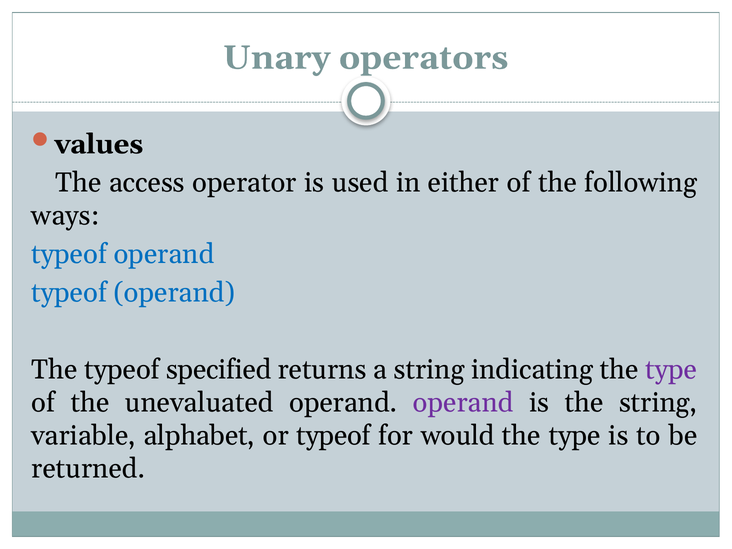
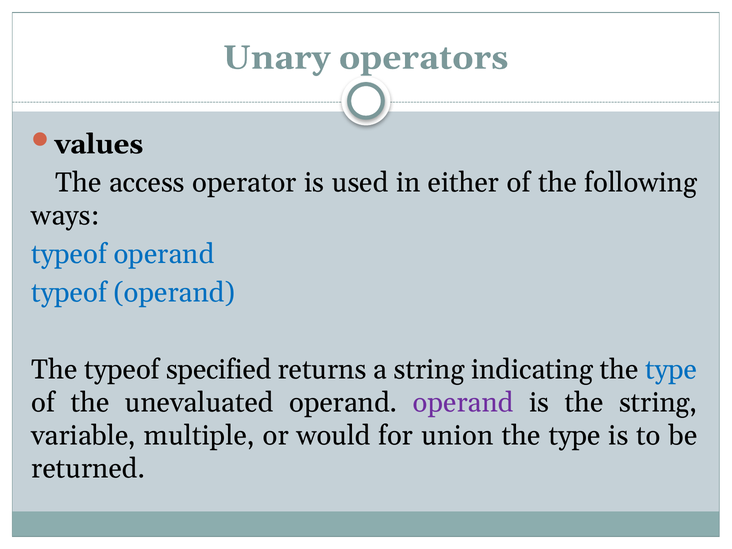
type colour: purple -> blue (671, 370)
alphabet: alphabet -> multiple (199, 436)
or typeof: typeof -> would (334, 436)
would: would -> union (457, 436)
